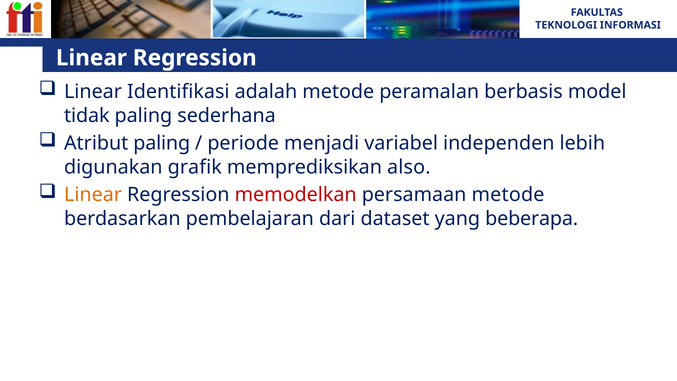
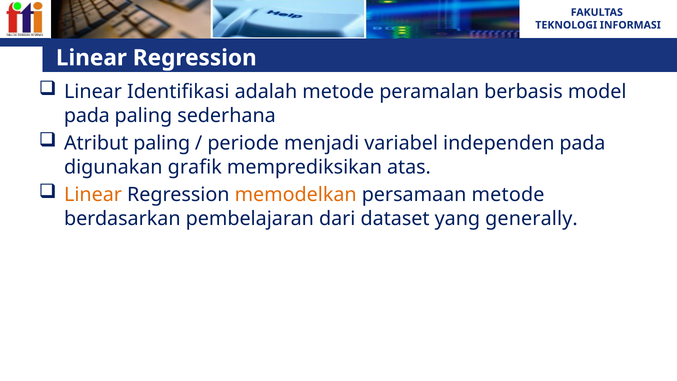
tidak: tidak -> pada (87, 116)
independen lebih: lebih -> pada (582, 143)
also: also -> atas (409, 167)
memodelkan colour: red -> orange (296, 195)
beberapa: beberapa -> generally (531, 218)
